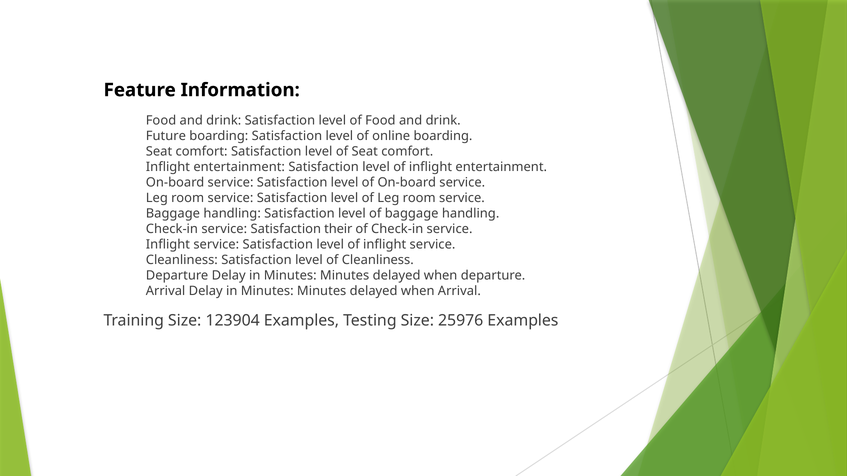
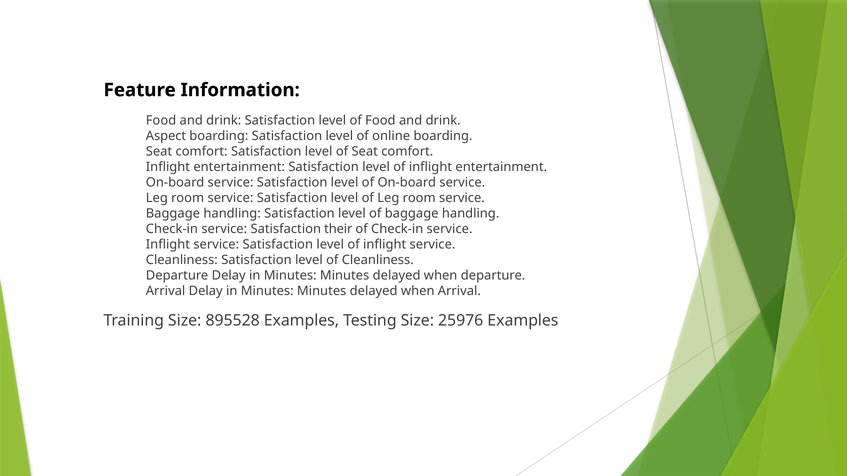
Future: Future -> Aspect (166, 136)
123904: 123904 -> 895528 (233, 321)
